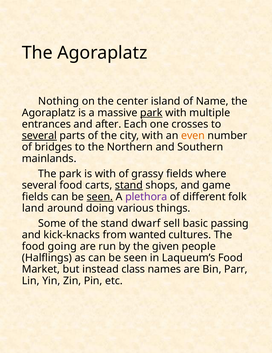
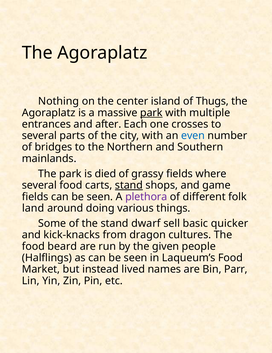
Name: Name -> Thugs (212, 101)
several underline: present -> none (39, 135)
even colour: orange -> blue (193, 135)
is with: with -> died (105, 173)
seen underline: present -> none (100, 196)
passing: passing -> quicker (230, 223)
wanted: wanted -> dragon (148, 234)
going: going -> beard (62, 246)
class: class -> lived (133, 268)
